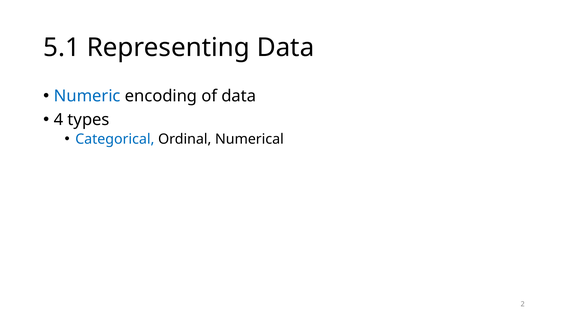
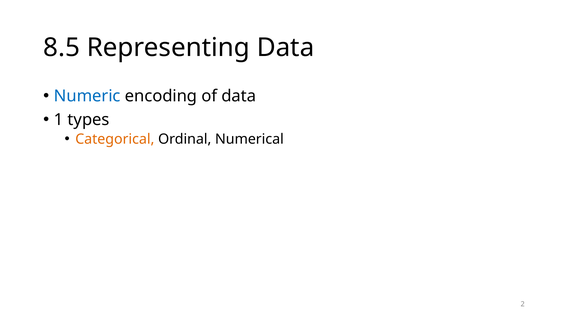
5.1: 5.1 -> 8.5 (62, 48)
4: 4 -> 1 (59, 120)
Categorical colour: blue -> orange (115, 139)
